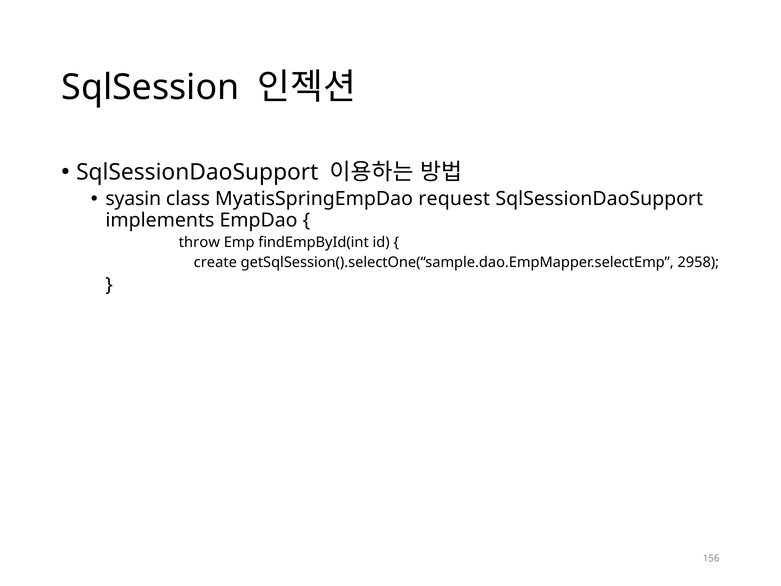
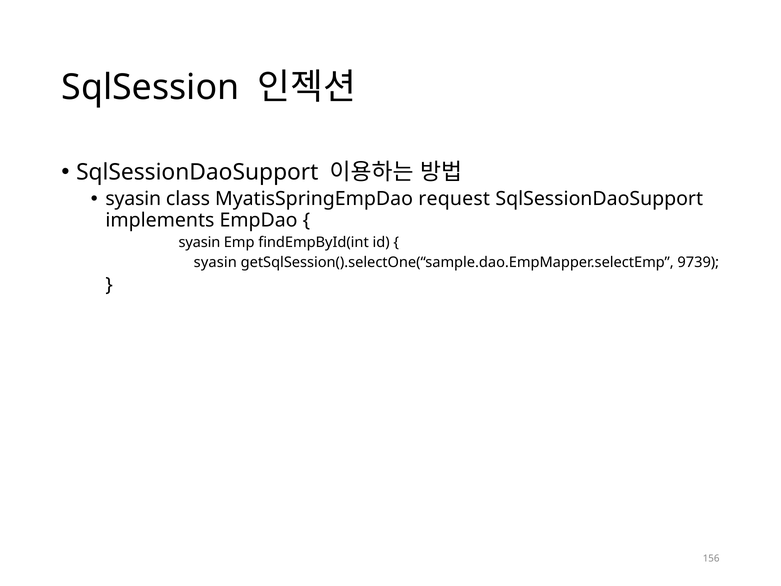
throw: throw -> syasin (199, 243)
create: create -> syasin (215, 262)
2958: 2958 -> 9739 (698, 262)
